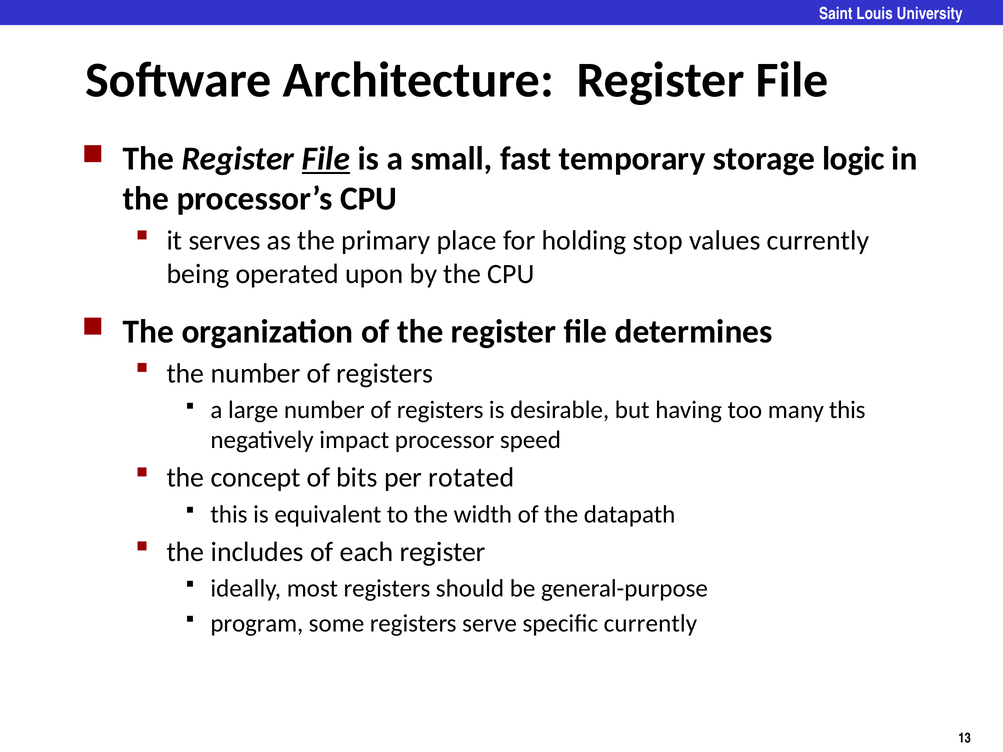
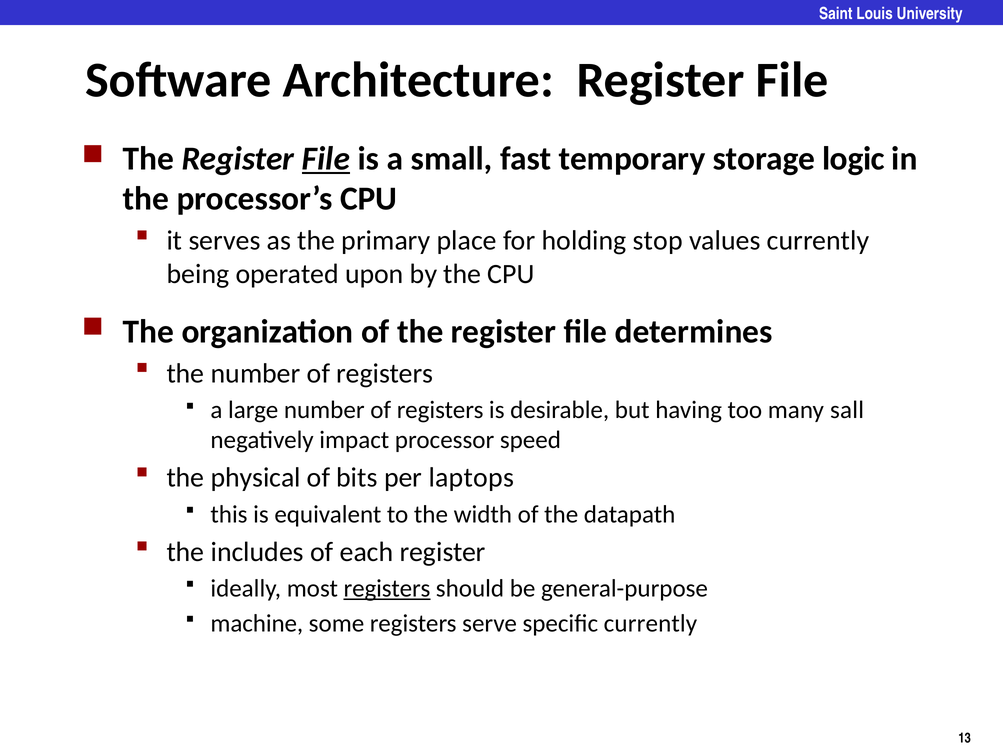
many this: this -> sall (847, 410)
concept: concept -> physical (256, 478)
rotated: rotated -> laptops (471, 478)
registers underline: none -> present (387, 589)
program: program -> machine (257, 624)
